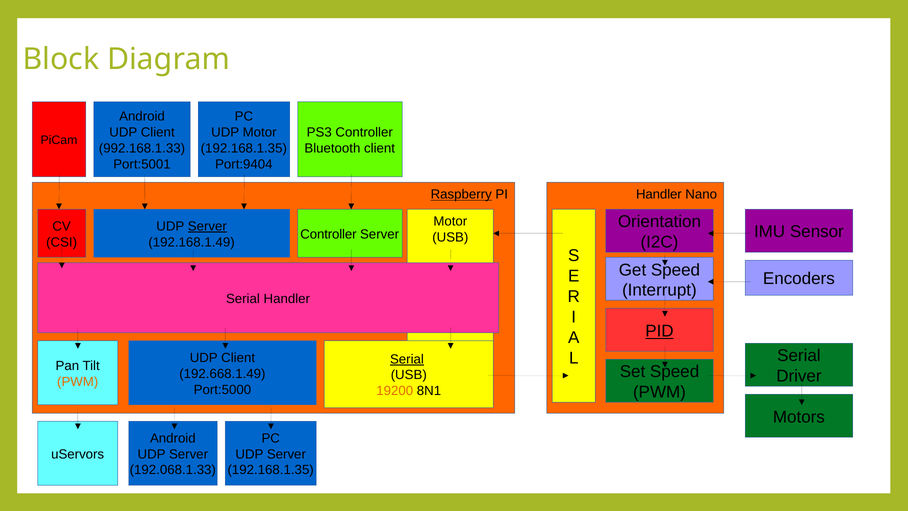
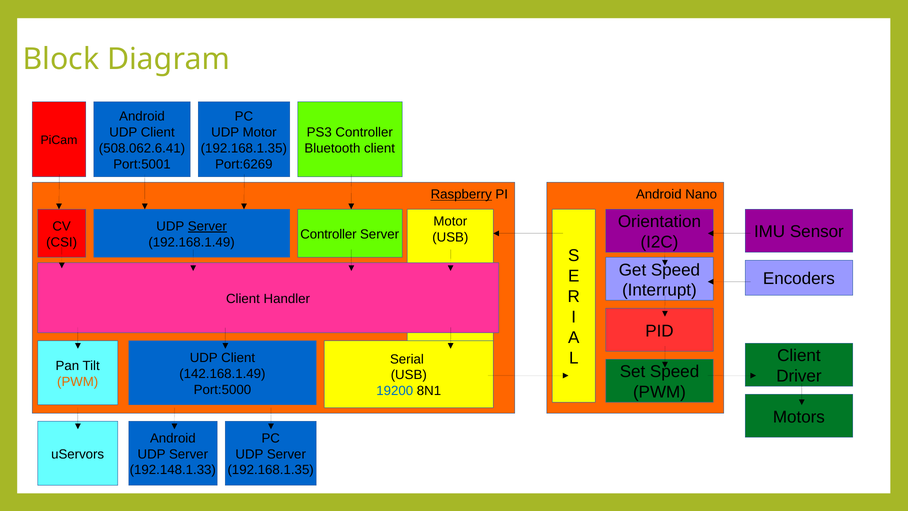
992.168.1.33: 992.168.1.33 -> 508.062.6.41 (142, 148)
Port:9404: Port:9404 -> Port:6269 (244, 164)
Handler: Handler -> Android (659, 195)
Serial: Serial -> Client (243, 298)
PID underline: present -> none (659, 331)
Serial: Serial -> Client (799, 356)
Serial underline: present -> none (407, 359)
192.668.1.49: 192.668.1.49 -> 142.168.1.49 (222, 374)
19200 colour: orange -> blue (395, 391)
192.068.1.33: 192.068.1.33 -> 192.148.1.33 (173, 470)
